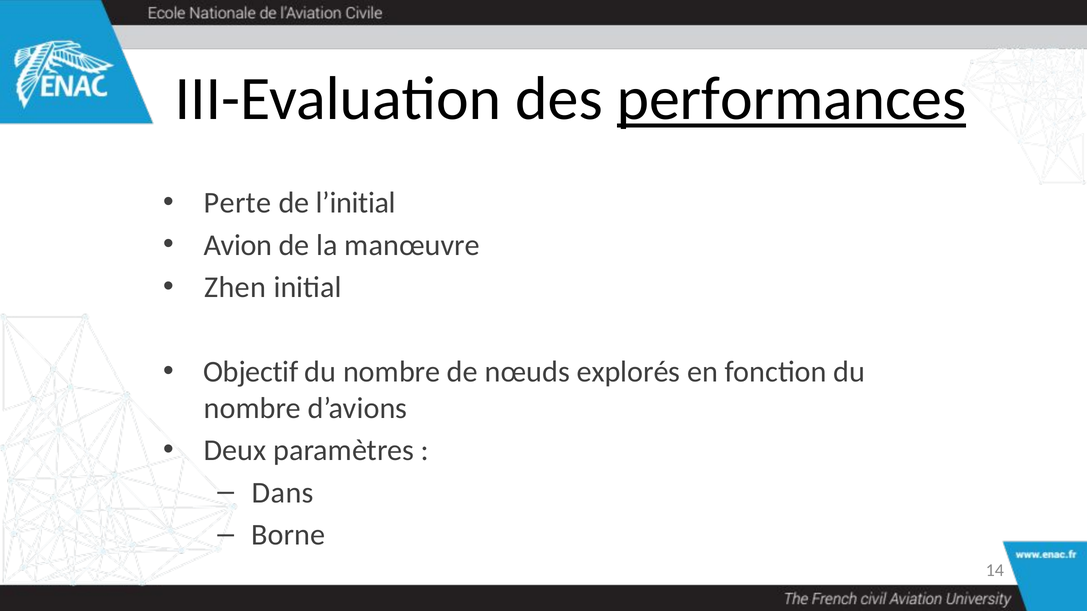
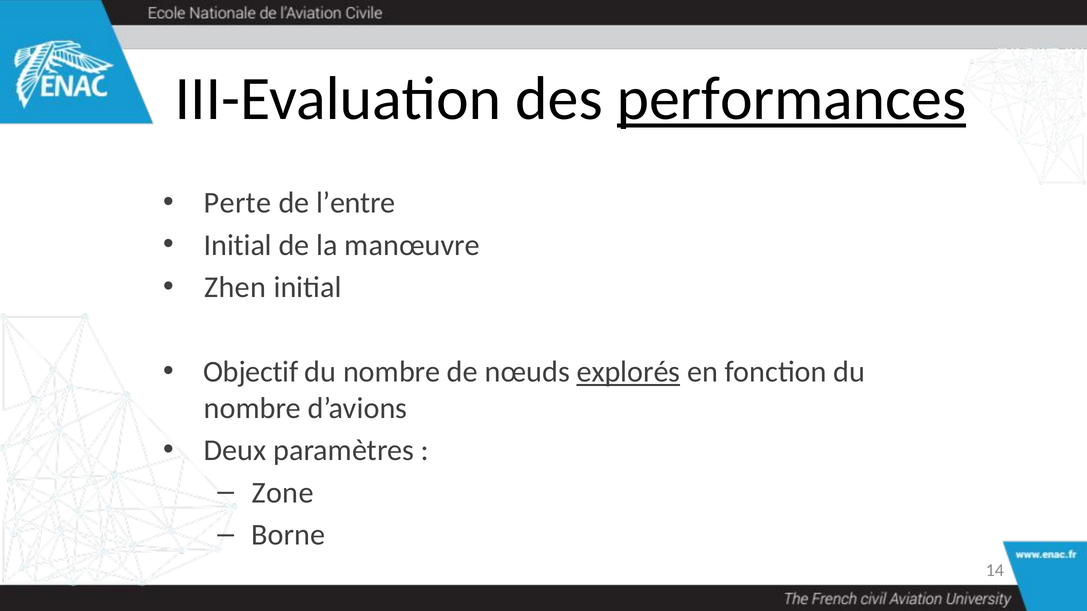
l’initial: l’initial -> l’entre (356, 203)
Avion: Avion -> Initial (238, 245)
explorés underline: none -> present (628, 372)
Dans: Dans -> Zone (283, 493)
